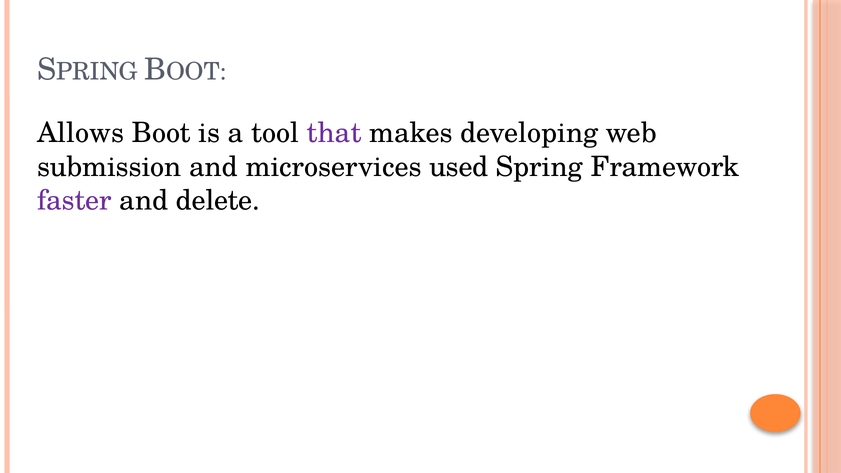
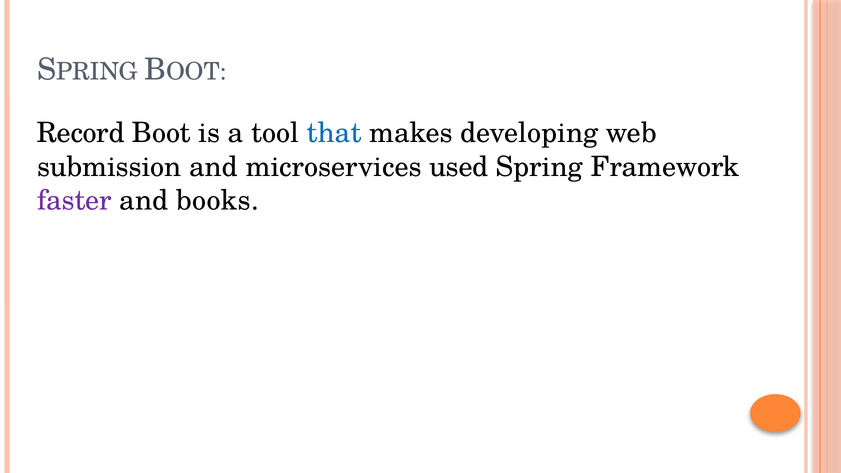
Allows: Allows -> Record (81, 133)
that colour: purple -> blue (334, 133)
delete: delete -> books (218, 200)
